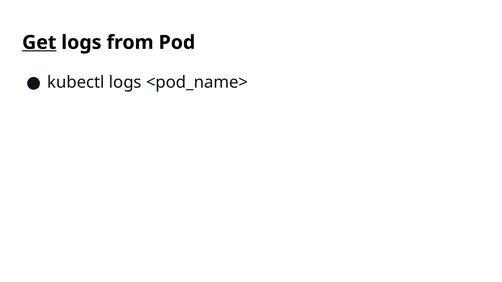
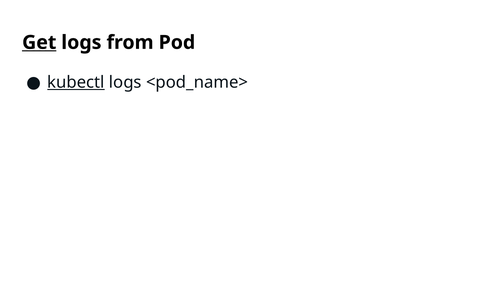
kubectl underline: none -> present (76, 83)
